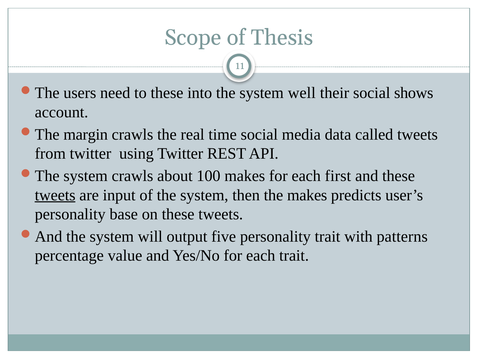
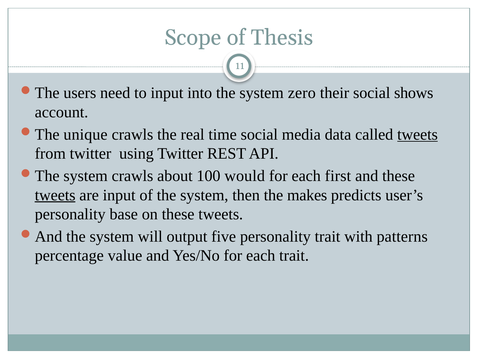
to these: these -> input (167, 93)
well: well -> zero (302, 93)
margin: margin -> unique (86, 134)
tweets underline: none -> present (418, 134)
100 makes: makes -> would (245, 176)
